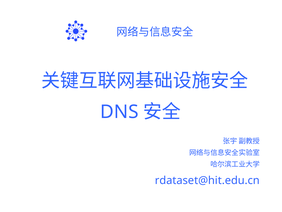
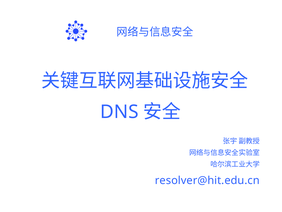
rdataset@hit.edu.cn: rdataset@hit.edu.cn -> resolver@hit.edu.cn (207, 180)
